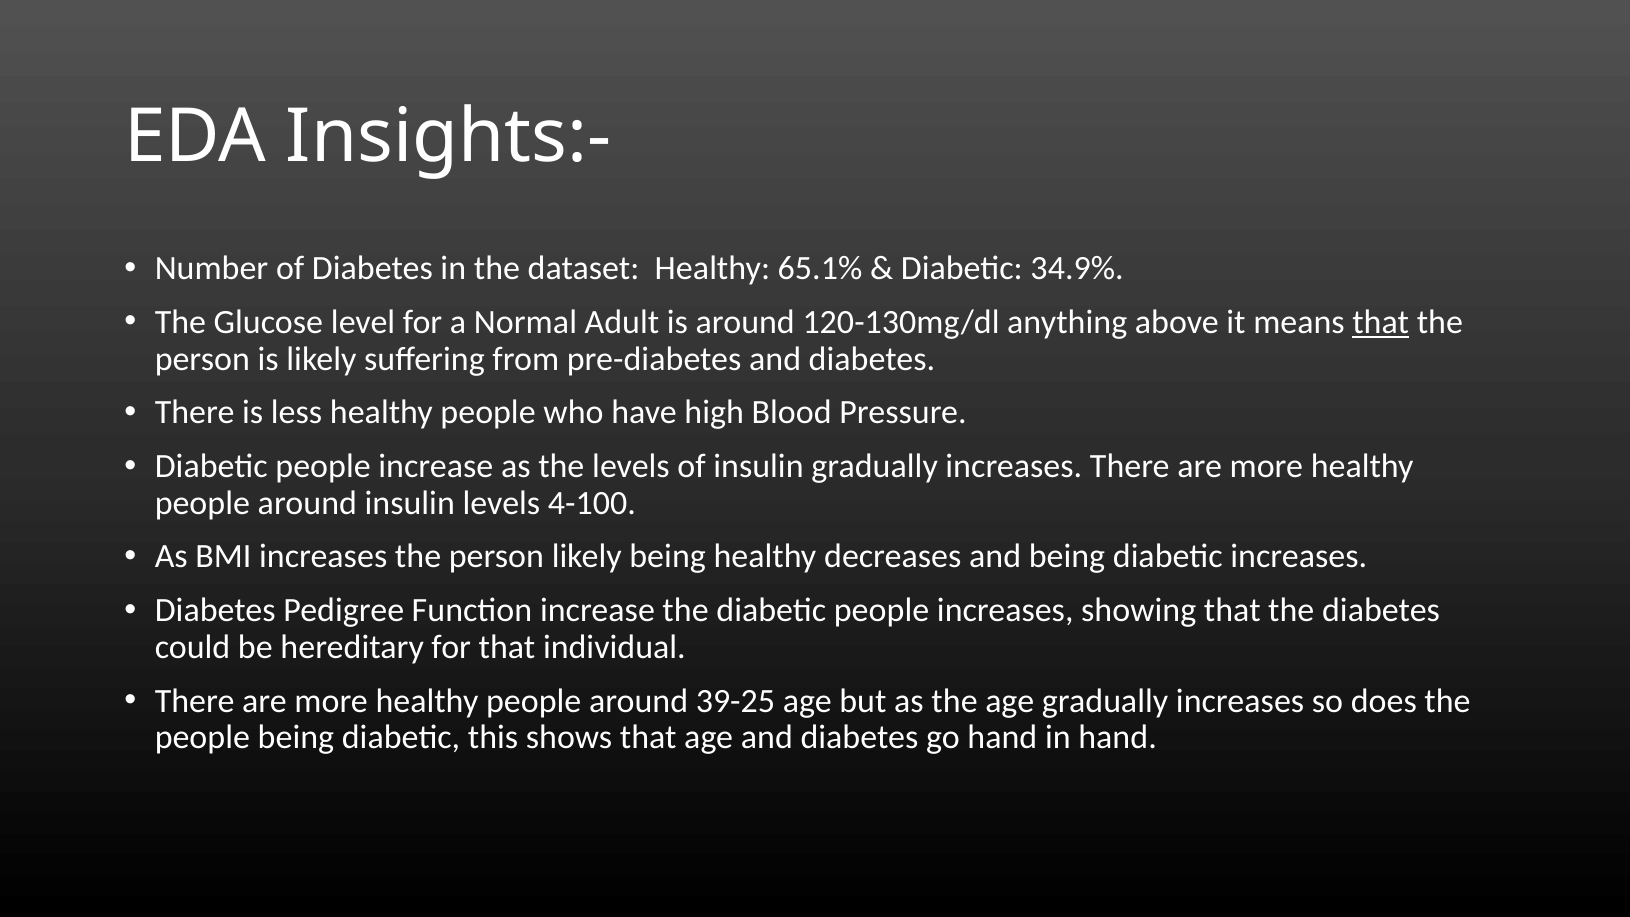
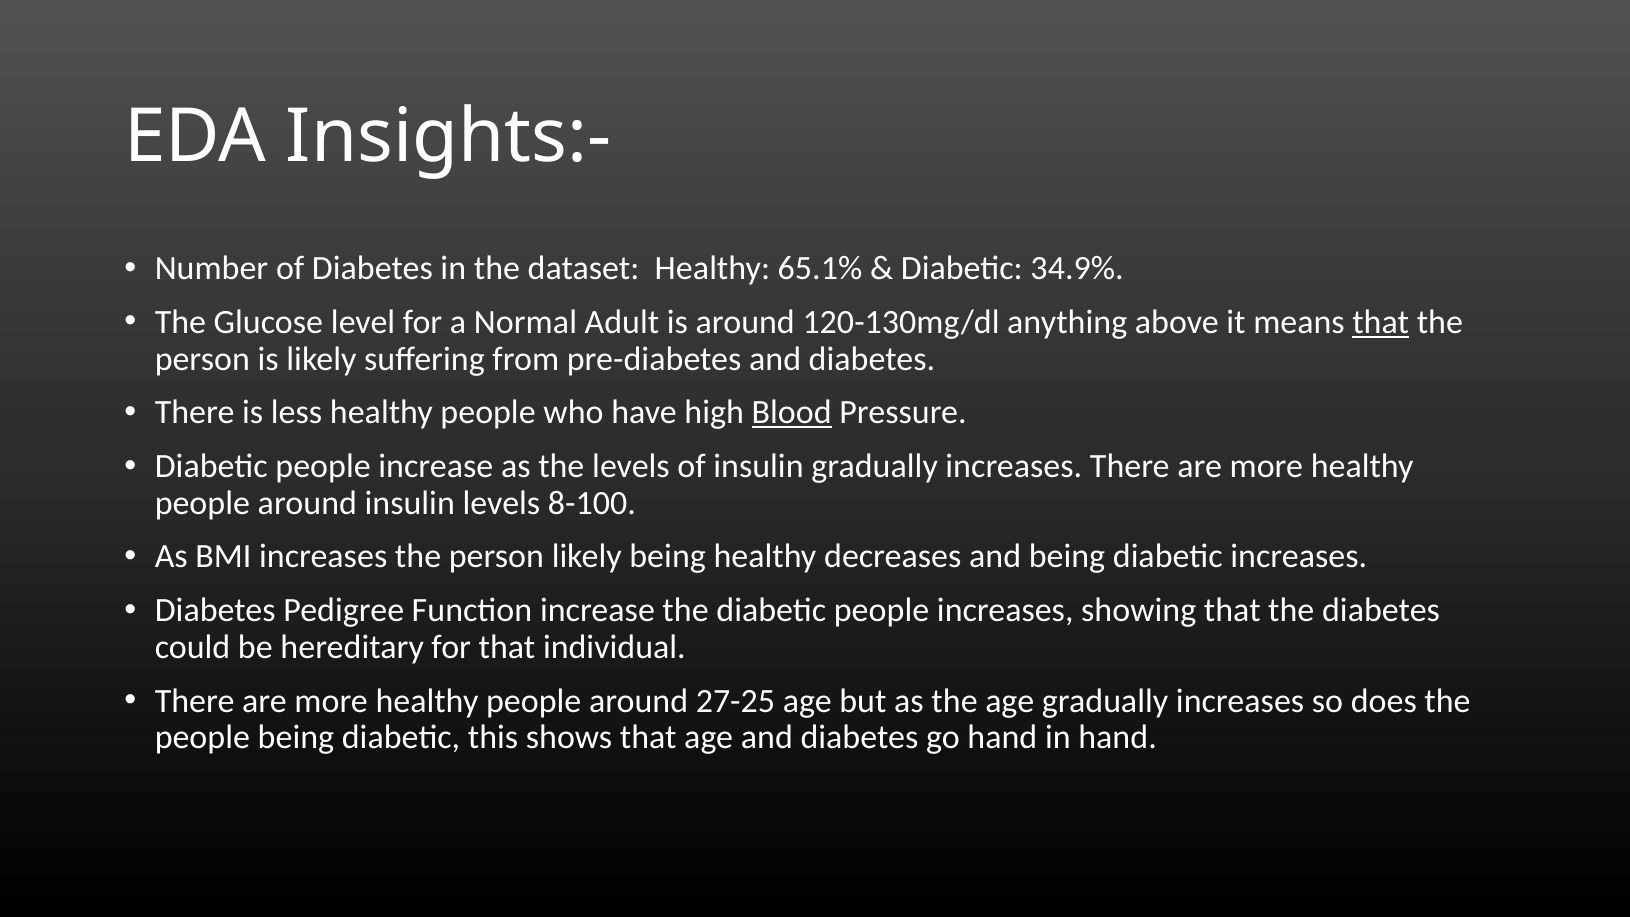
Blood underline: none -> present (792, 413)
4-100: 4-100 -> 8-100 (592, 503)
39-25: 39-25 -> 27-25 (735, 701)
